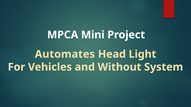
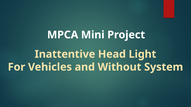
Automates: Automates -> Inattentive (65, 54)
